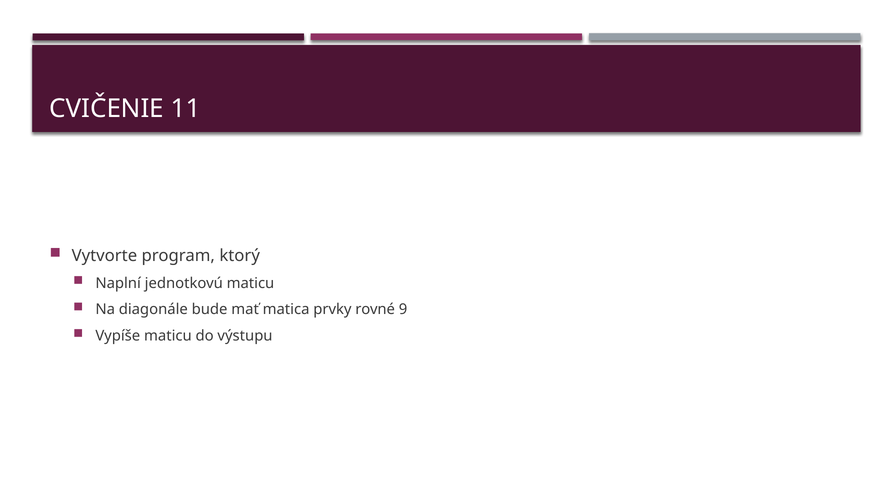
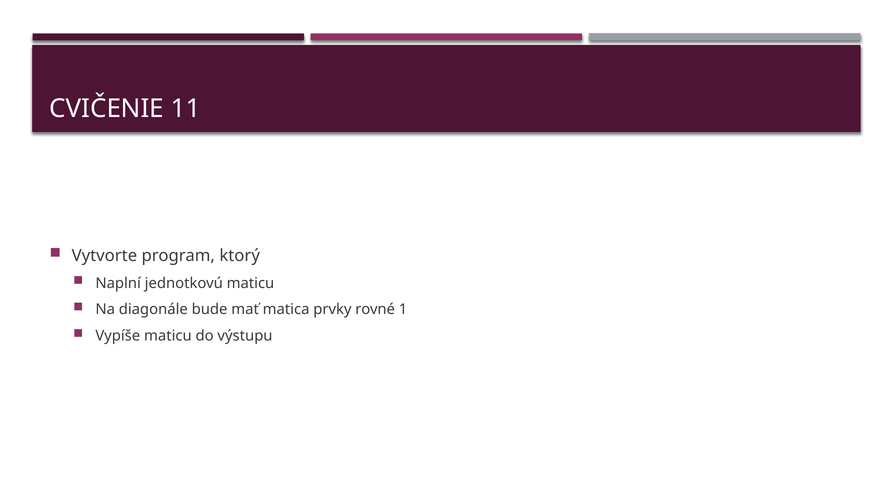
9: 9 -> 1 (403, 310)
